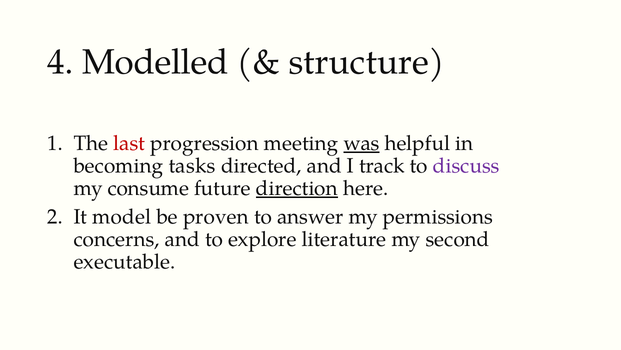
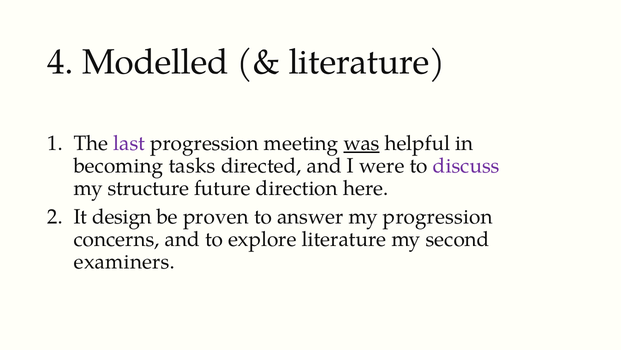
structure: structure -> literature (367, 62)
last colour: red -> purple (129, 143)
track: track -> were (382, 165)
consume: consume -> structure (148, 188)
direction underline: present -> none (297, 188)
model: model -> design (122, 217)
my permissions: permissions -> progression (438, 217)
executable: executable -> examiners (124, 261)
